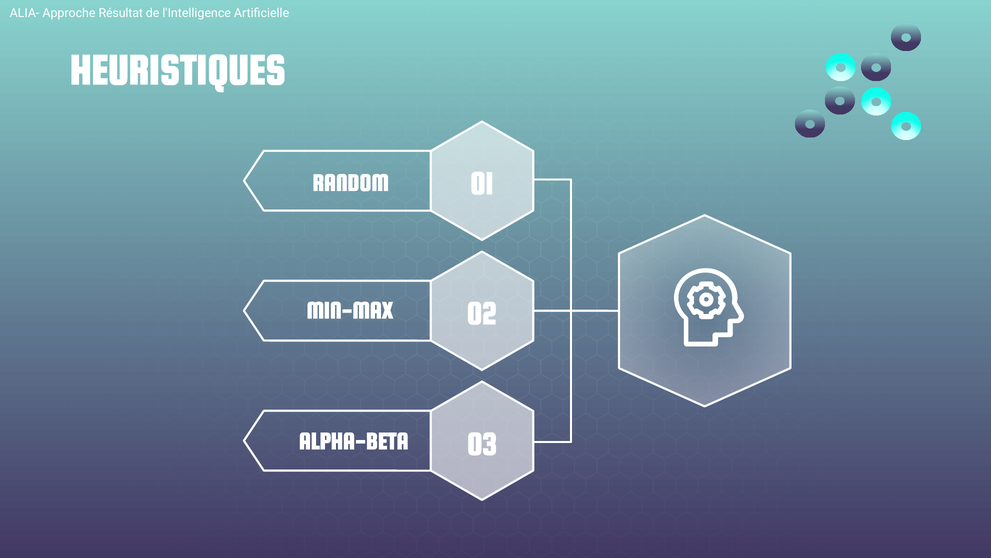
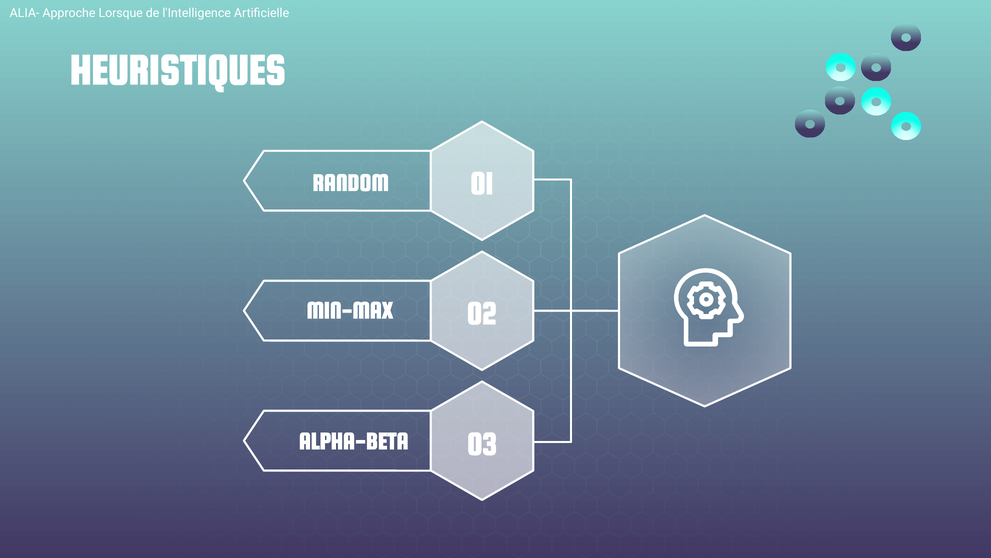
Résultat: Résultat -> Lorsque (121, 13)
